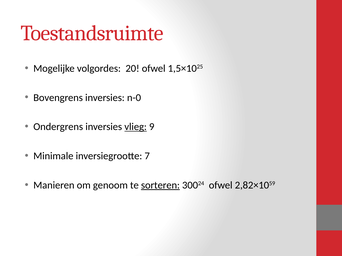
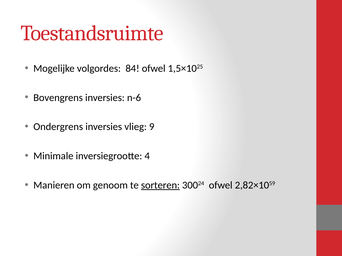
20: 20 -> 84 (133, 69)
n-0: n-0 -> n-6 (134, 98)
vlieg underline: present -> none (136, 127)
7: 7 -> 4 (147, 156)
